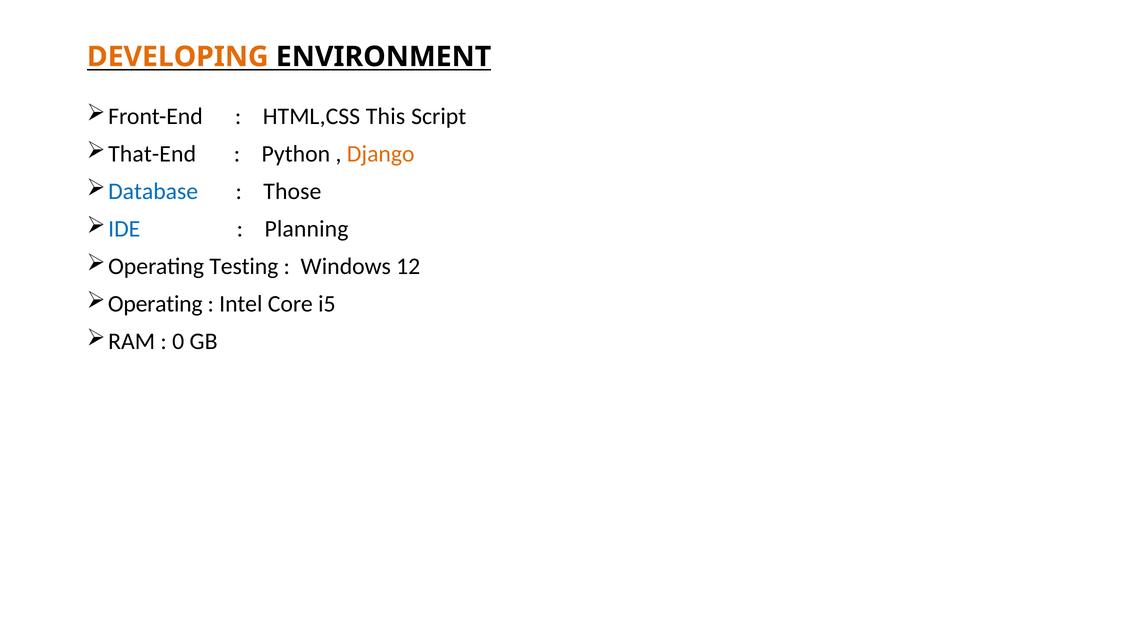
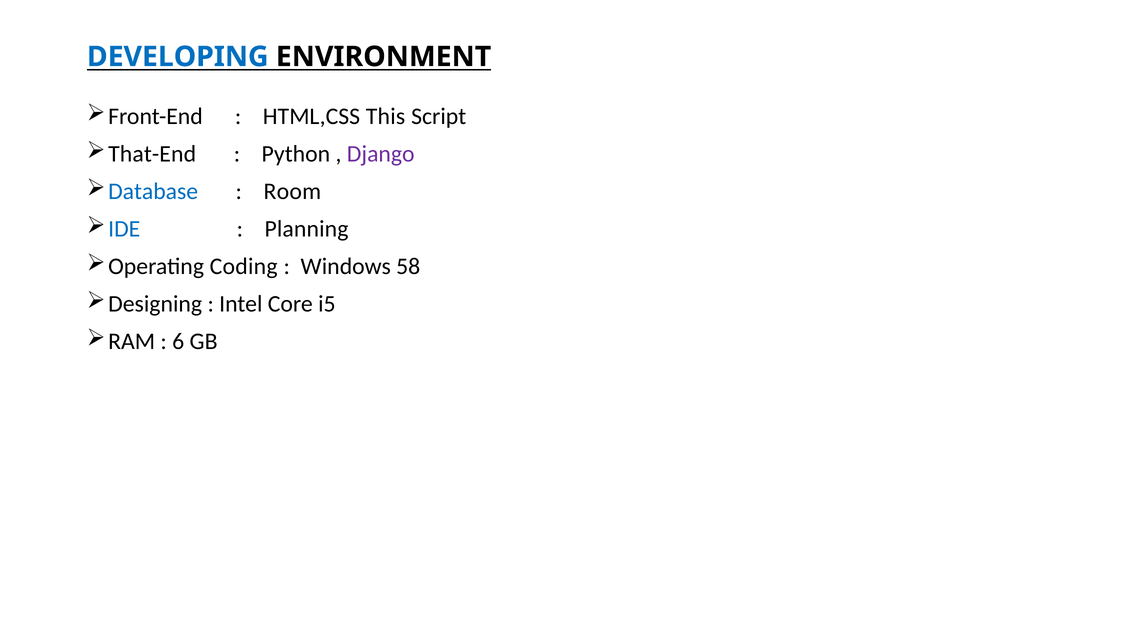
DEVELOPING colour: orange -> blue (178, 57)
Django colour: orange -> purple (381, 154)
Those: Those -> Room (292, 191)
Testing: Testing -> Coding (244, 266)
12: 12 -> 58 (408, 266)
Operating: Operating -> Designing (155, 304)
0: 0 -> 6 (178, 341)
